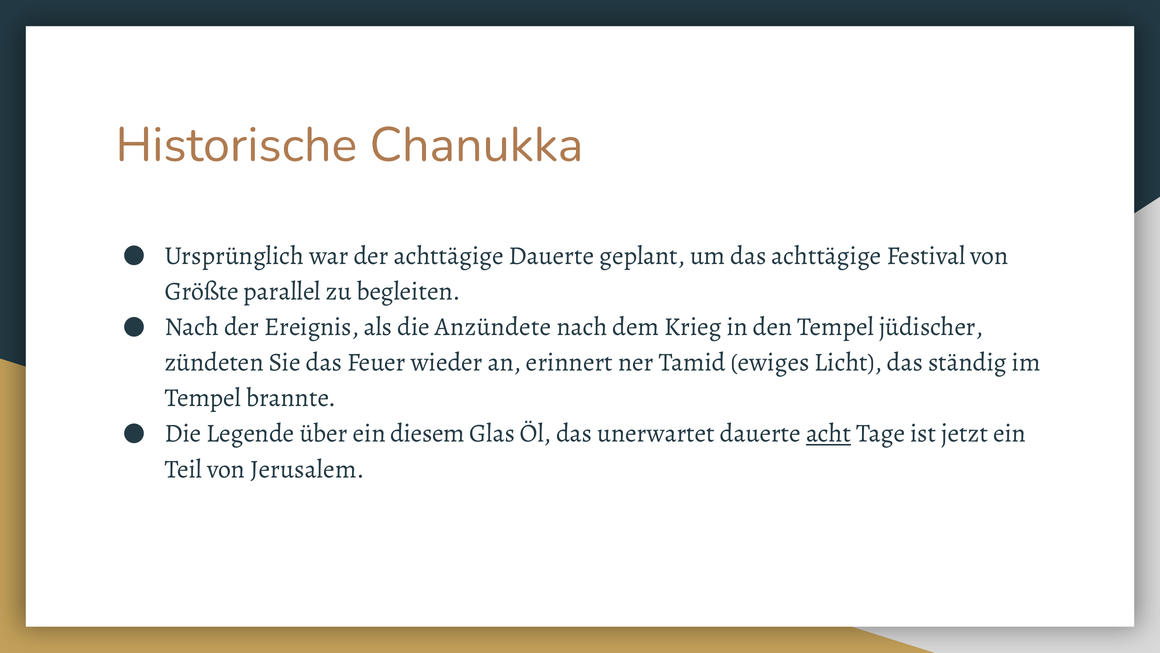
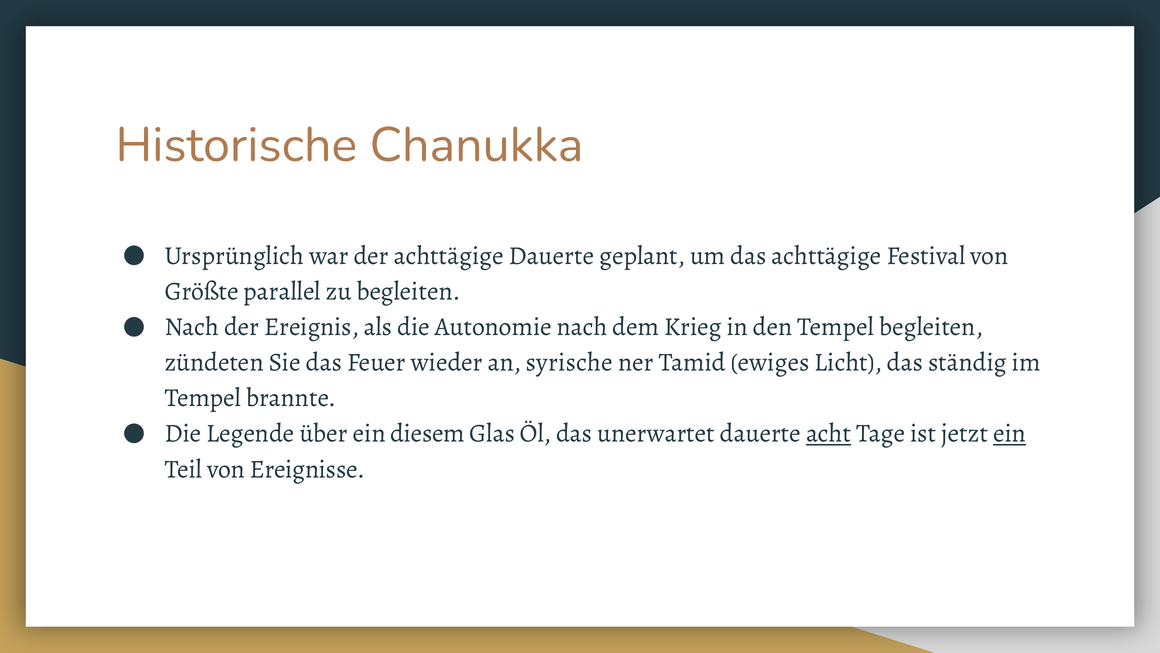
Anzündete: Anzündete -> Autonomie (493, 327)
Tempel jüdischer: jüdischer -> begleiten (931, 327)
erinnert: erinnert -> syrische (569, 362)
ein underline: none -> present (1009, 433)
Jerusalem: Jerusalem -> Ereignisse (307, 469)
